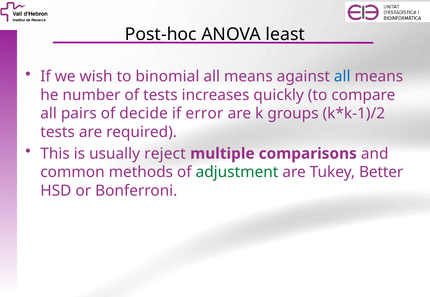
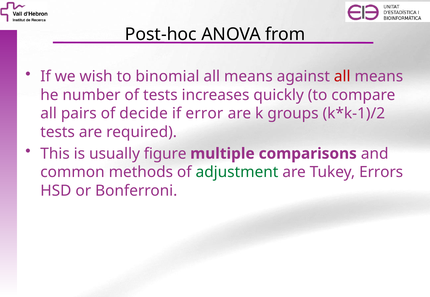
least: least -> from (285, 34)
all colour: blue -> red (342, 77)
reject: reject -> figure (165, 154)
Better: Better -> Errors (381, 173)
